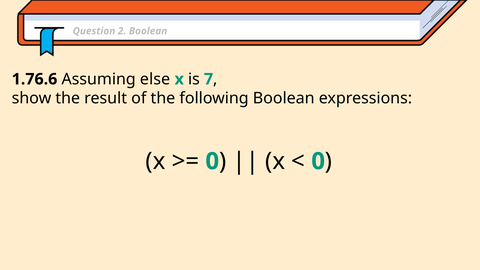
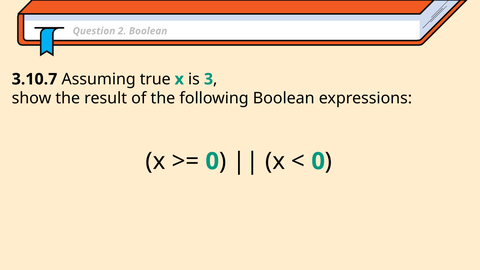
1.76.6: 1.76.6 -> 3.10.7 (35, 79)
else: else -> true (155, 79)
7: 7 -> 3 (209, 79)
